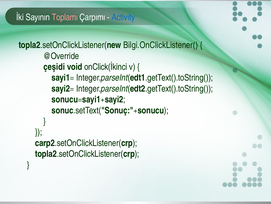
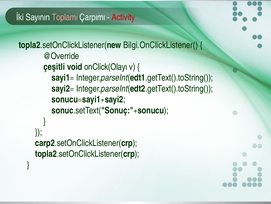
Activity colour: blue -> red (123, 17)
çeşidi: çeşidi -> çeşitli (54, 67)
onClick(İkinci: onClick(İkinci -> onClick(Olayı (106, 67)
